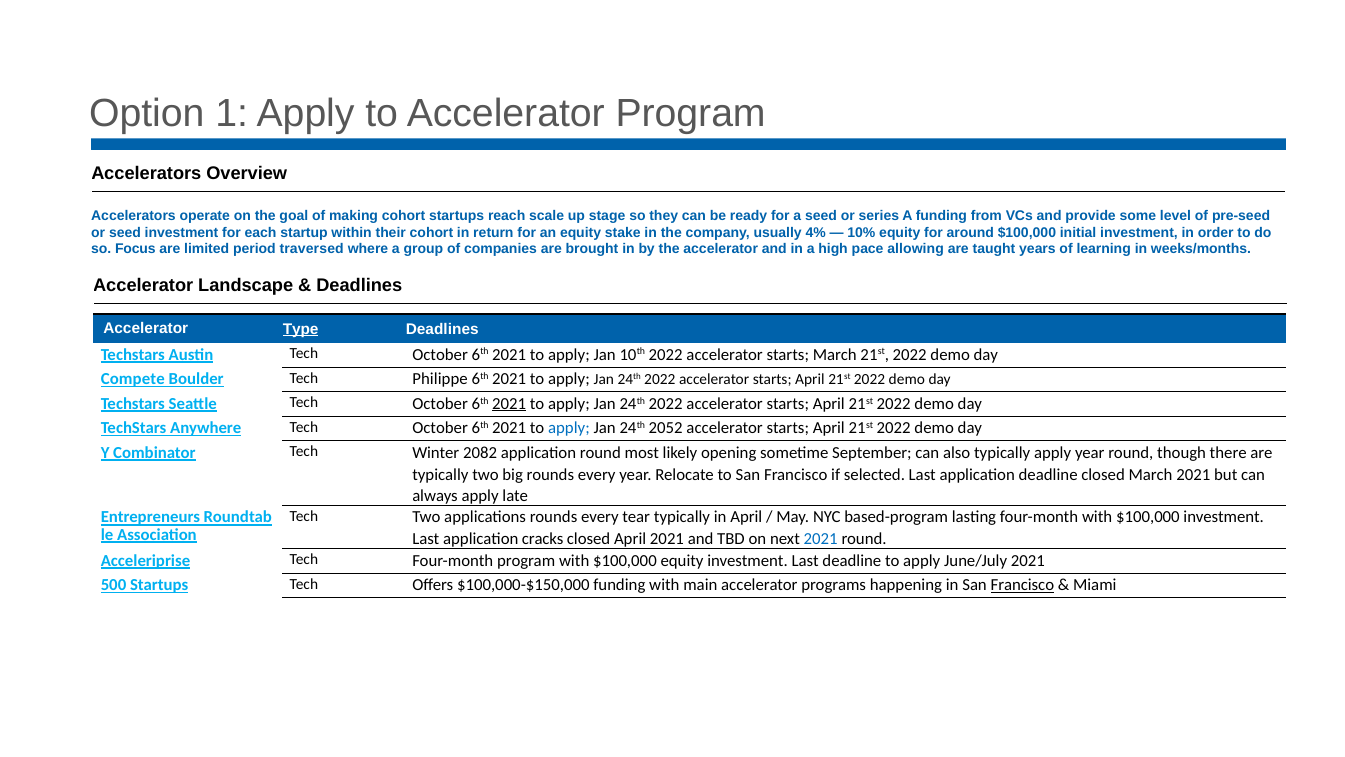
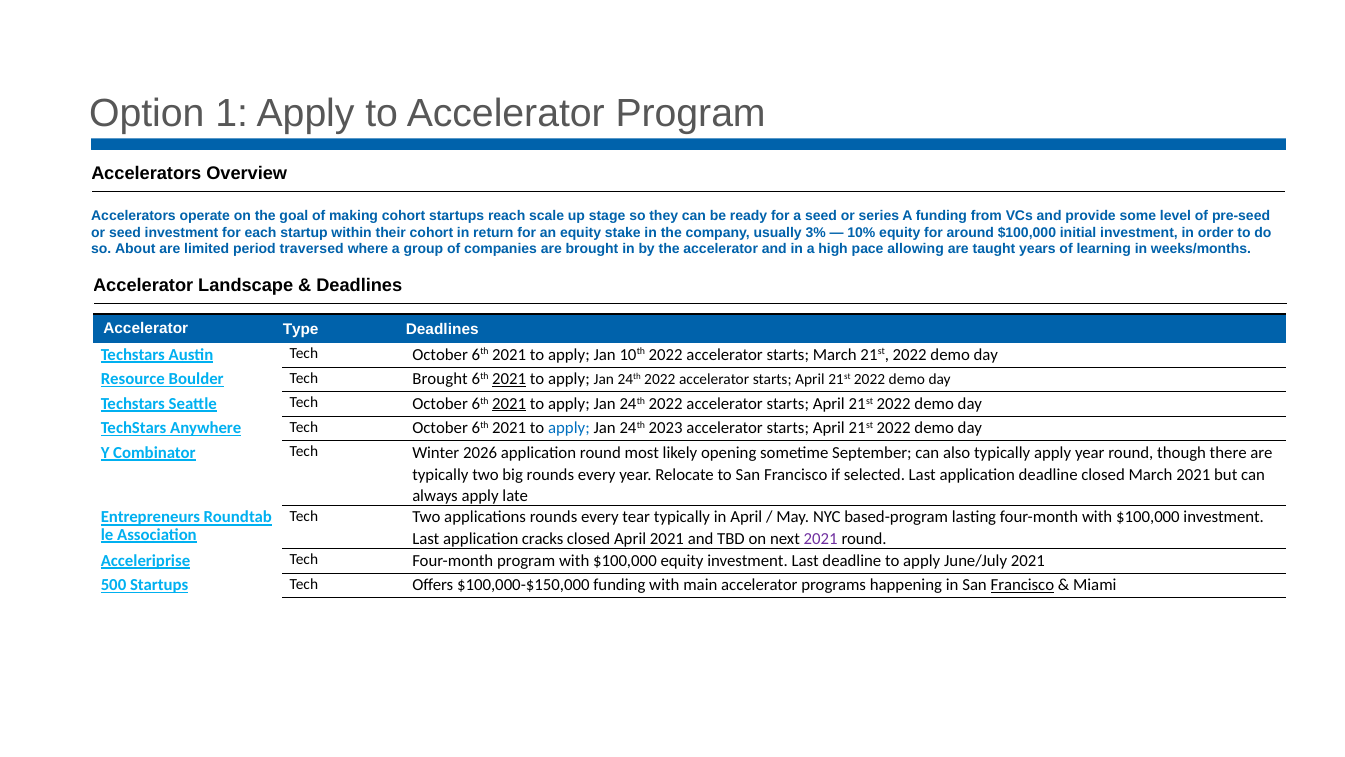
4%: 4% -> 3% (816, 232)
Focus: Focus -> About (135, 249)
Type underline: present -> none (301, 329)
Compete: Compete -> Resource (133, 379)
Tech Philippe: Philippe -> Brought (440, 379)
2021 underline: none -> present (509, 379)
2052: 2052 -> 2023 (666, 428)
2082: 2082 -> 2026 (480, 452)
2021 colour: blue -> purple (821, 539)
